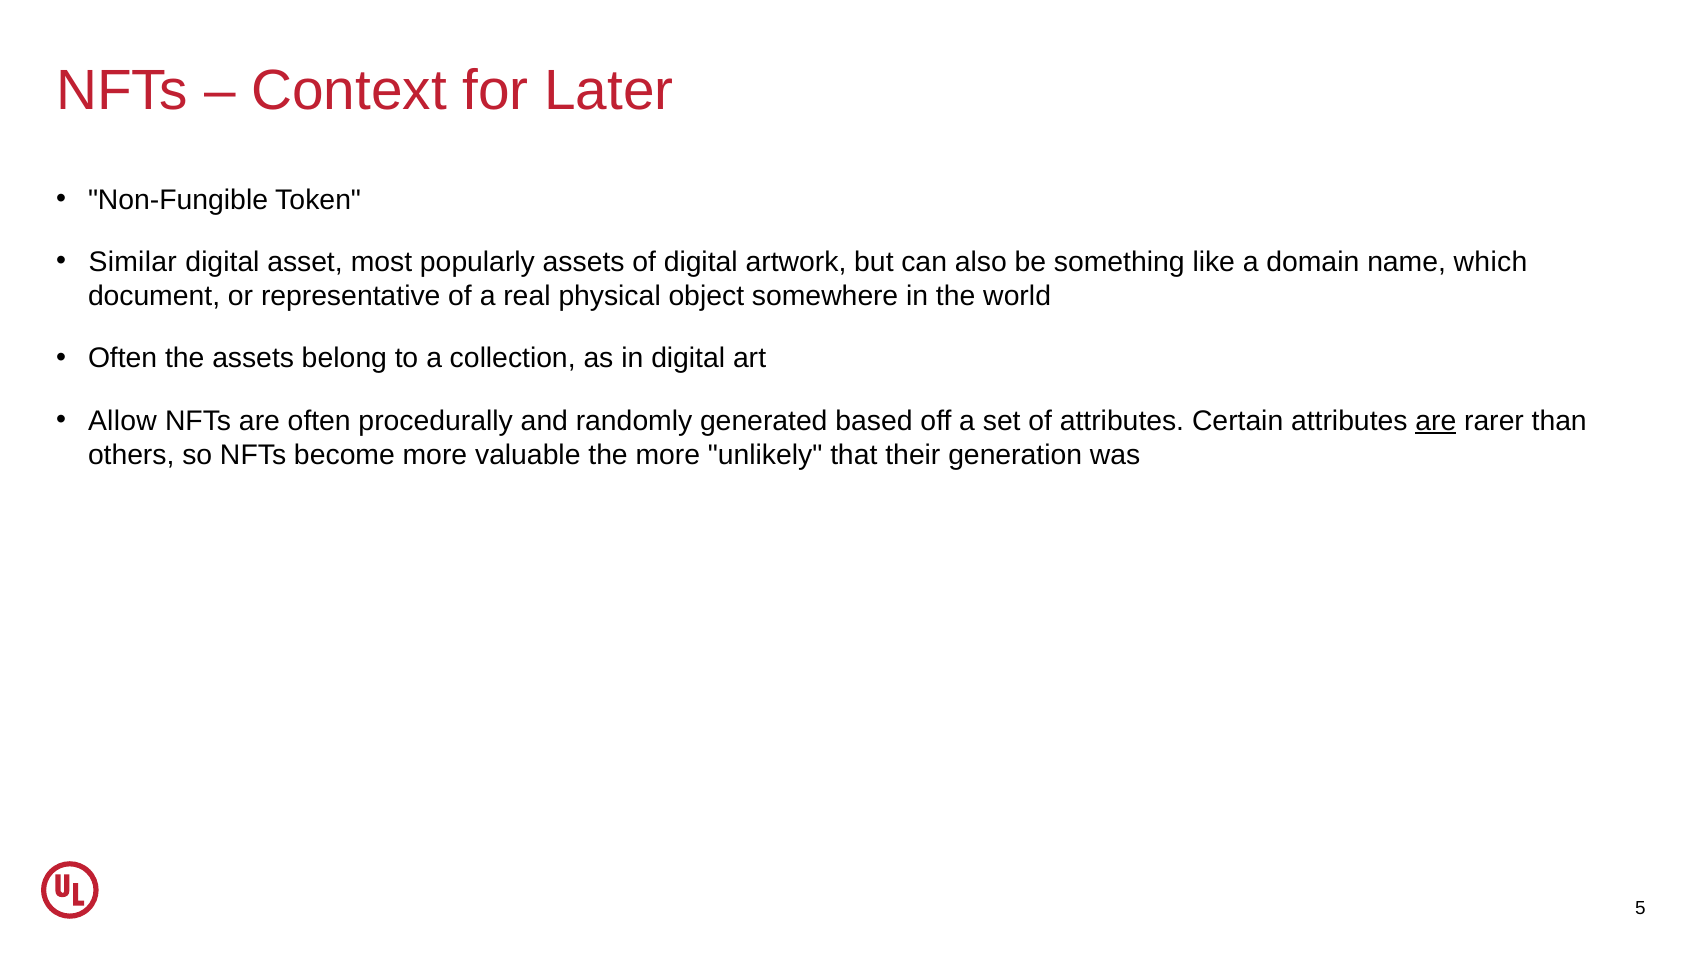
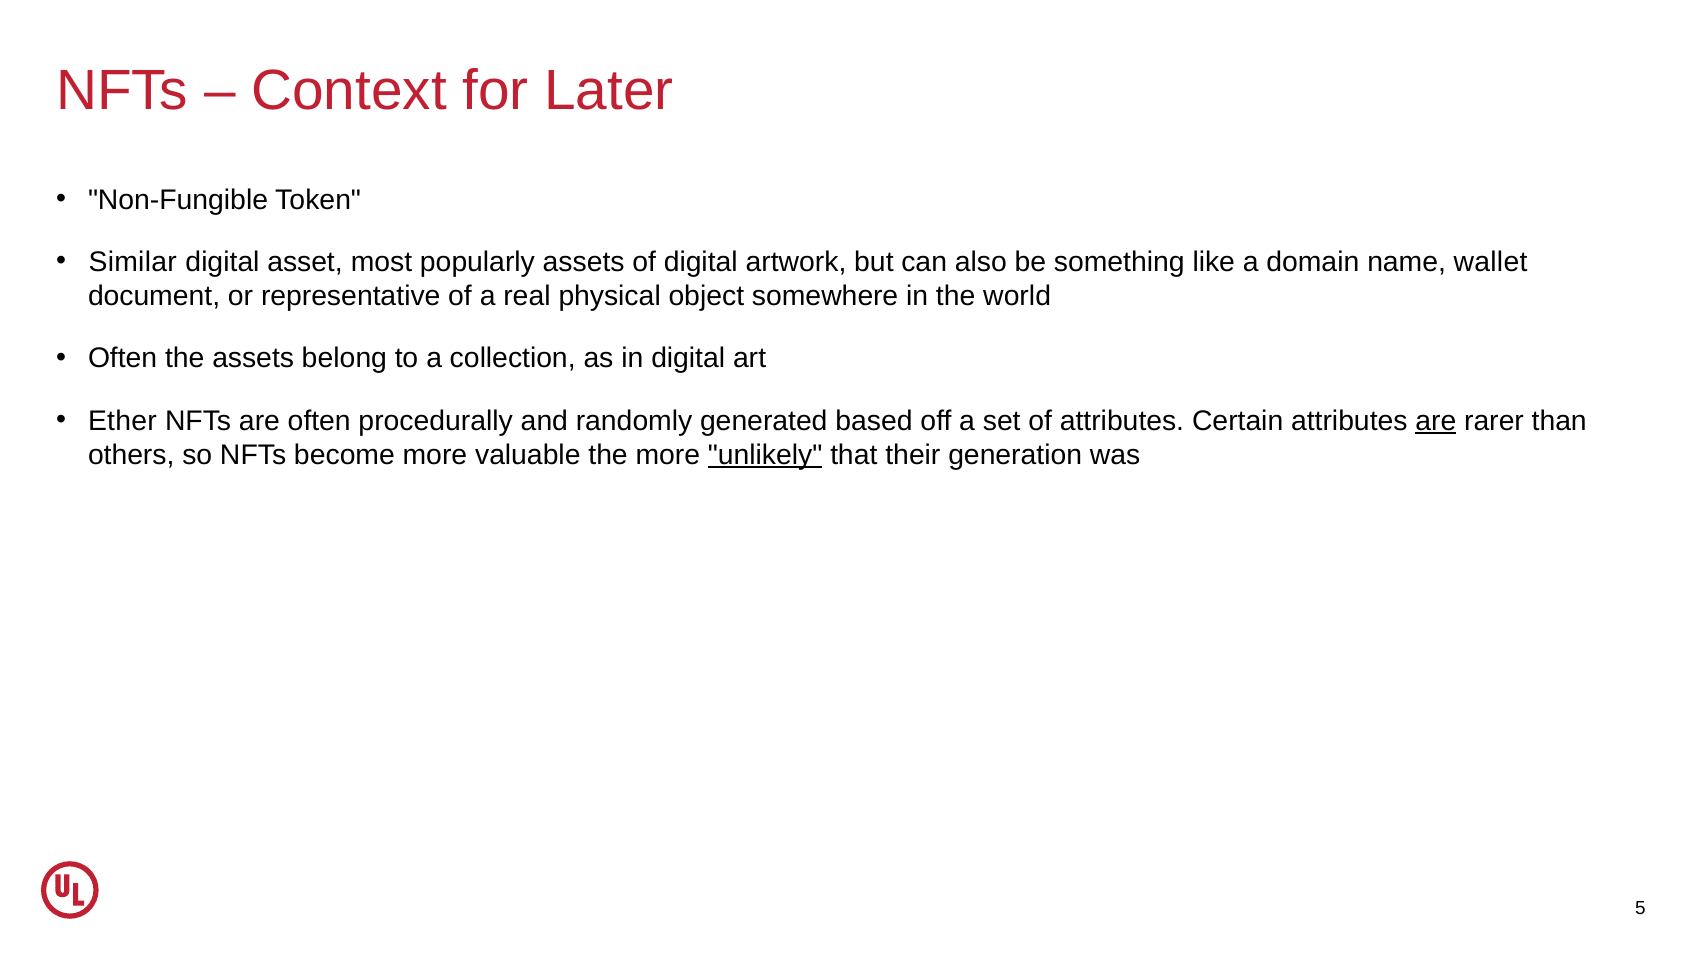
which: which -> wallet (1491, 262)
Allow: Allow -> Ether (122, 421)
unlikely underline: none -> present (765, 455)
